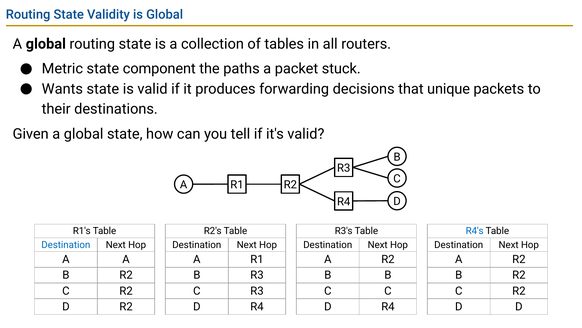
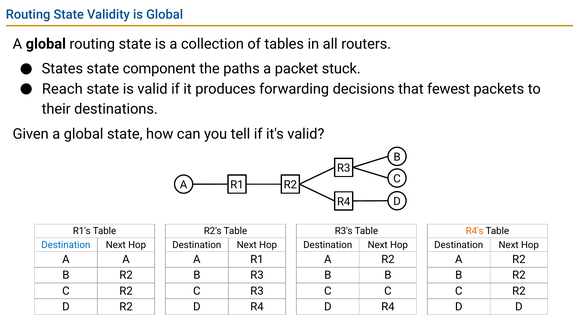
Metric: Metric -> States (62, 69)
Wants: Wants -> Reach (62, 89)
unique: unique -> fewest (449, 89)
R4's colour: blue -> orange (475, 231)
